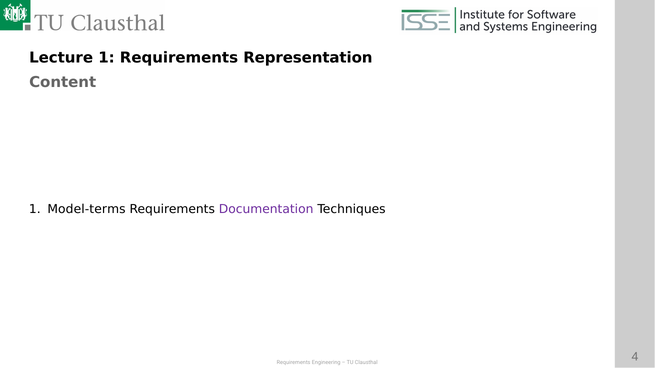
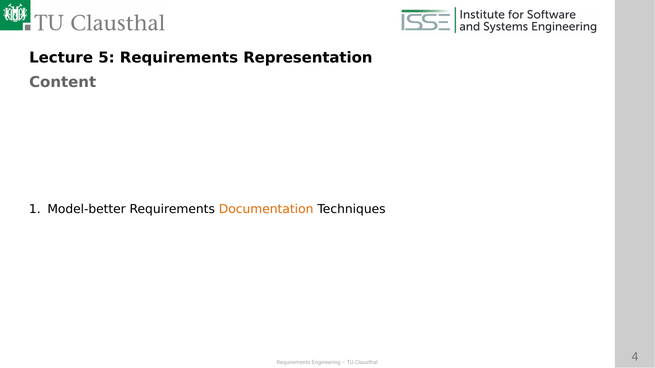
Lecture 1: 1 -> 5 (106, 58)
Model-terms: Model-terms -> Model-better (87, 210)
Documentation colour: purple -> orange (266, 210)
